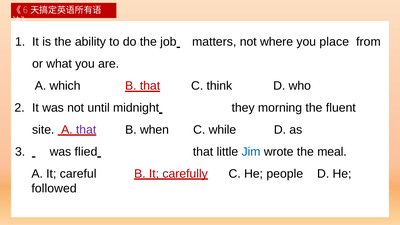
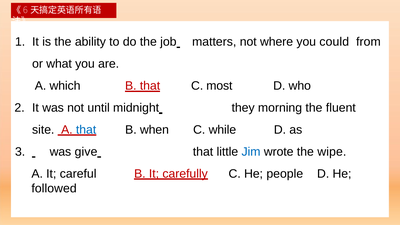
place: place -> could (334, 42)
think: think -> most (219, 86)
that colour: purple -> blue (86, 130)
flied: flied -> give (86, 152)
meal: meal -> wipe (332, 152)
